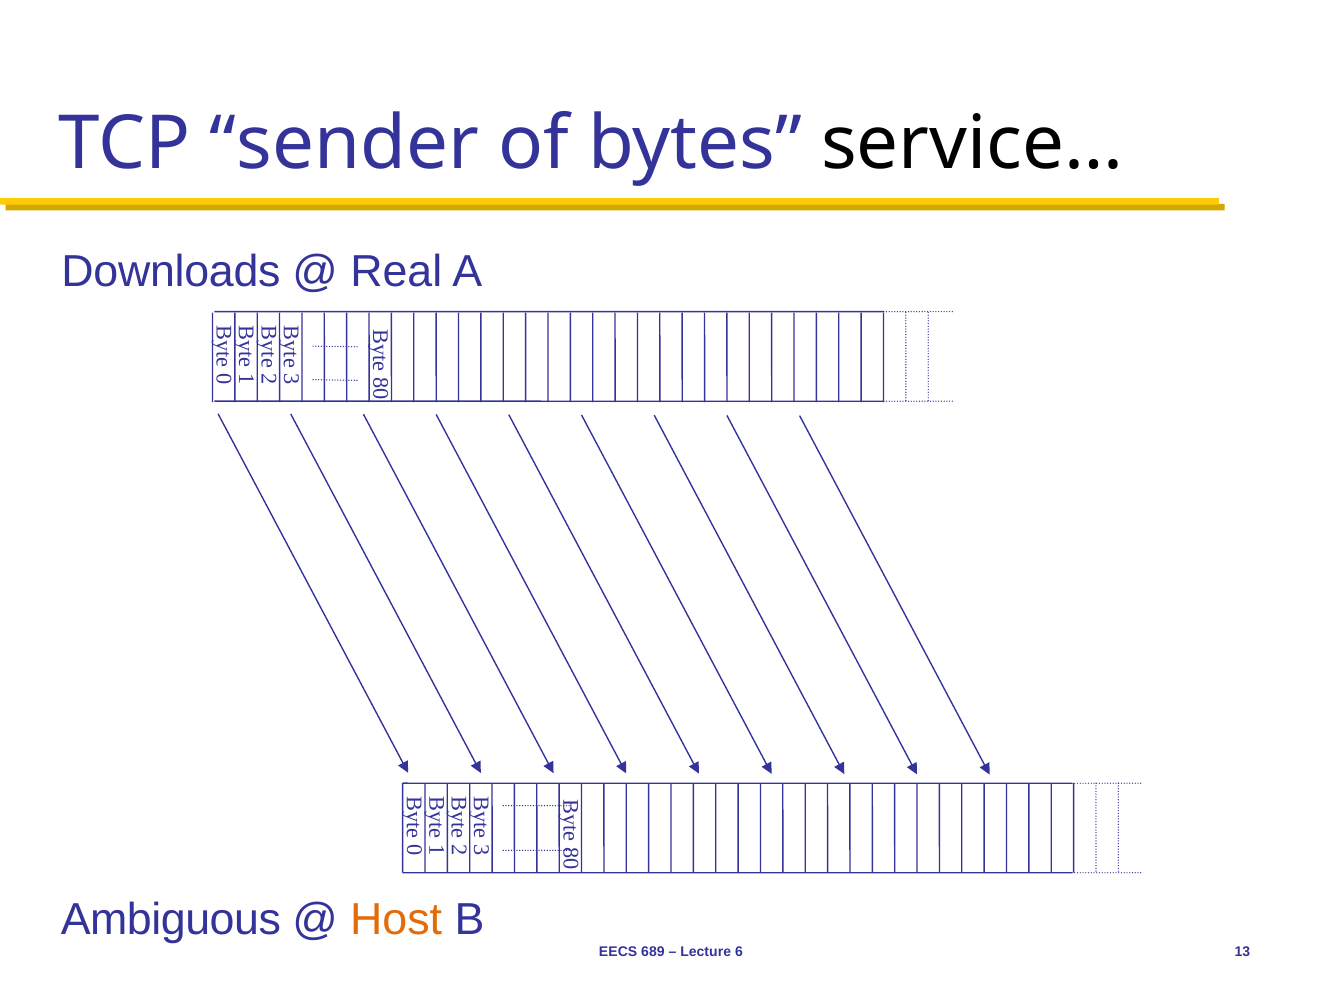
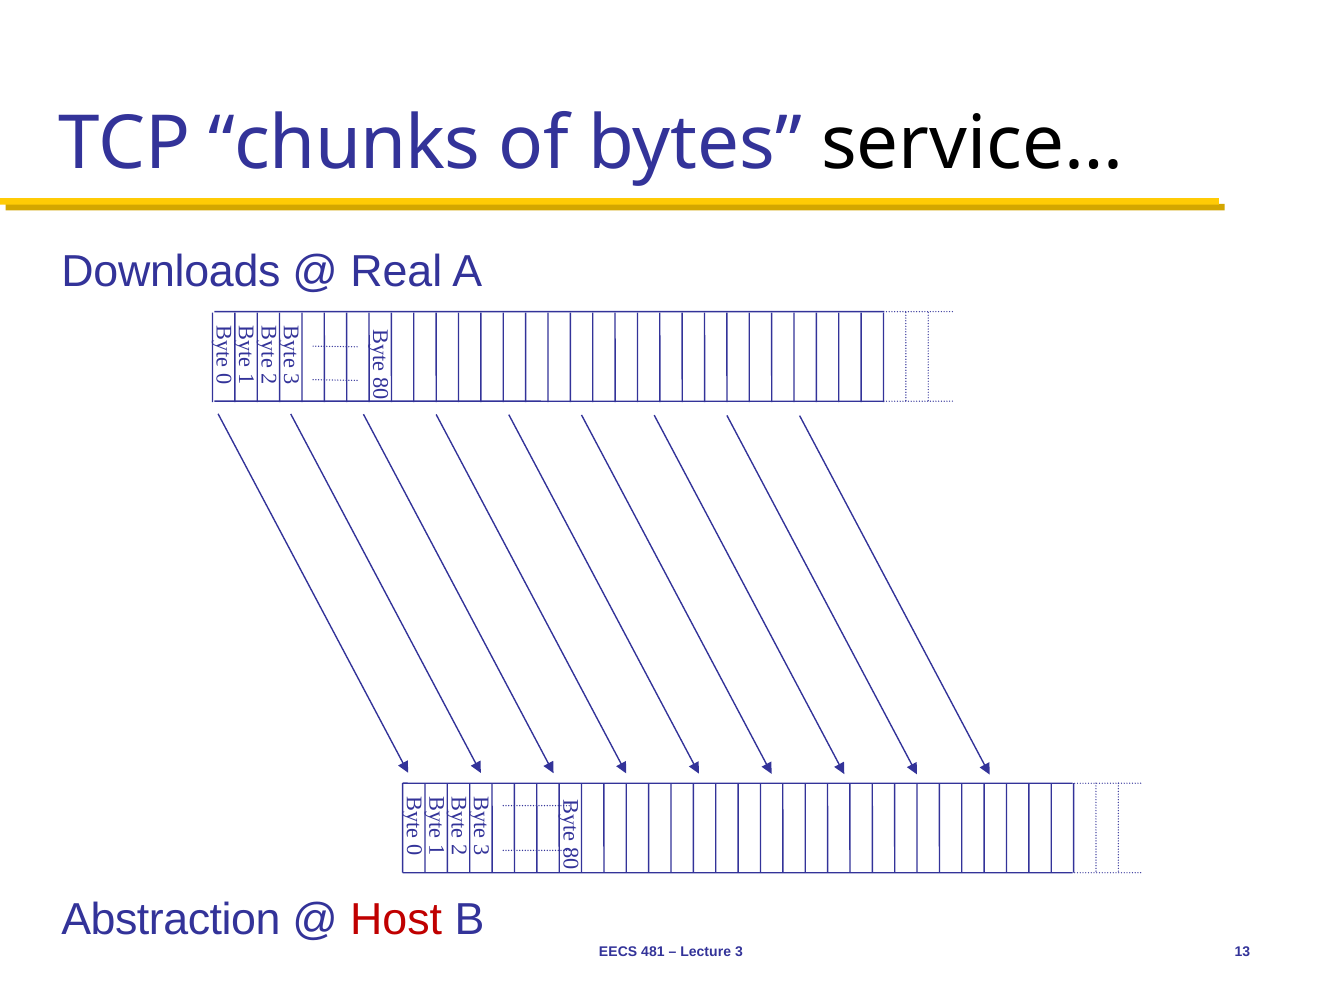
sender: sender -> chunks (345, 144)
Ambiguous: Ambiguous -> Abstraction (171, 919)
Host colour: orange -> red (396, 919)
689: 689 -> 481 (653, 952)
Lecture 6: 6 -> 3 (739, 952)
